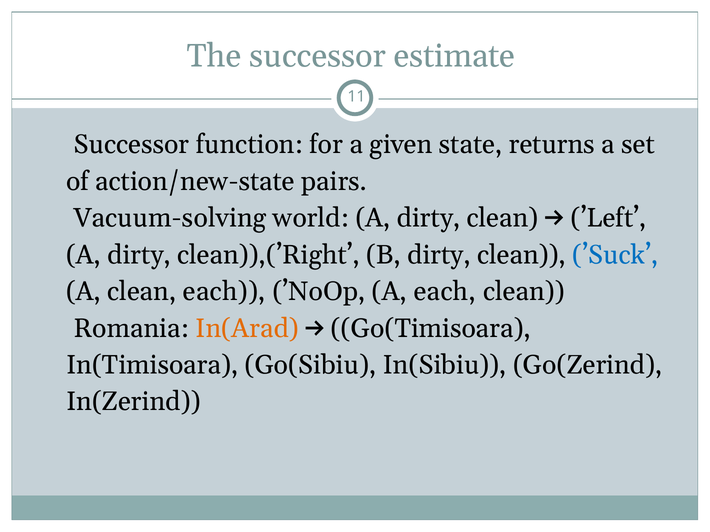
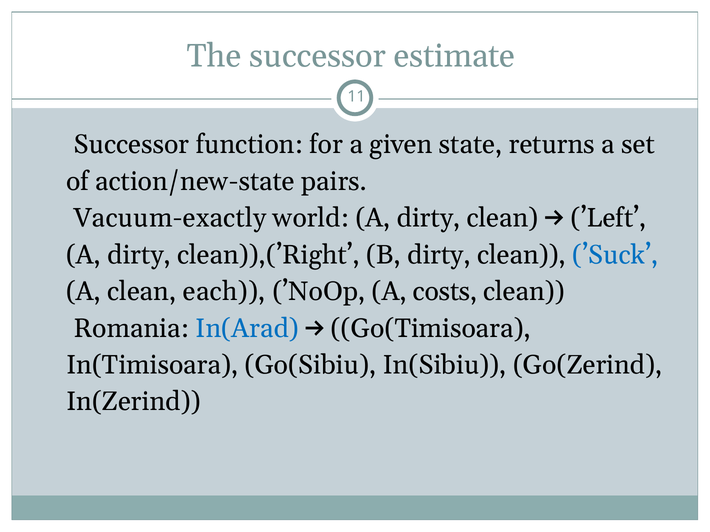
Vacuum-solving: Vacuum-solving -> Vacuum-exactly (170, 218)
A each: each -> costs (445, 292)
In(Arad colour: orange -> blue (247, 329)
